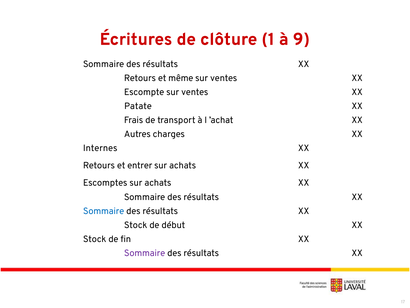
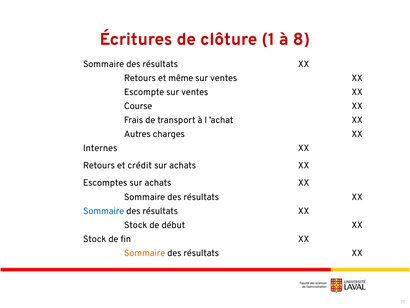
9: 9 -> 8 (301, 39)
Patate: Patate -> Course (138, 106)
entrer: entrer -> crédit (140, 165)
Sommaire colour: purple -> orange (145, 253)
